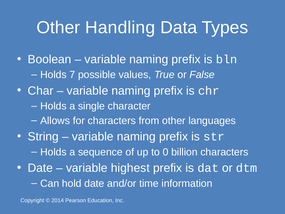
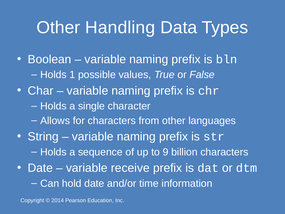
7: 7 -> 1 (72, 75)
0: 0 -> 9 (166, 152)
highest: highest -> receive (130, 168)
